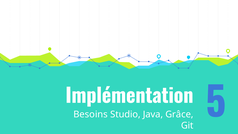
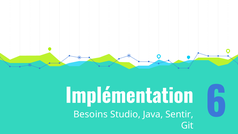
Grâce: Grâce -> Sentir (179, 114)
5: 5 -> 6 (216, 103)
